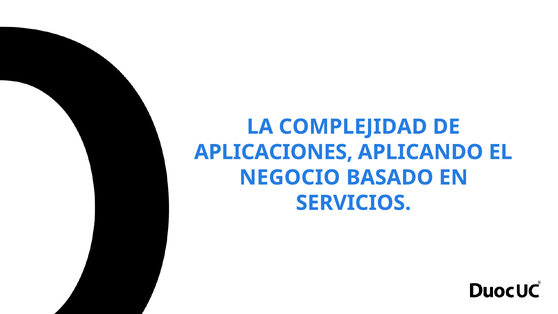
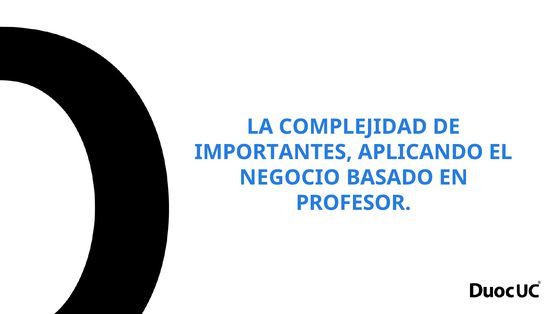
APLICACIONES: APLICACIONES -> IMPORTANTES (273, 152)
SERVICIOS: SERVICIOS -> PROFESOR (353, 203)
